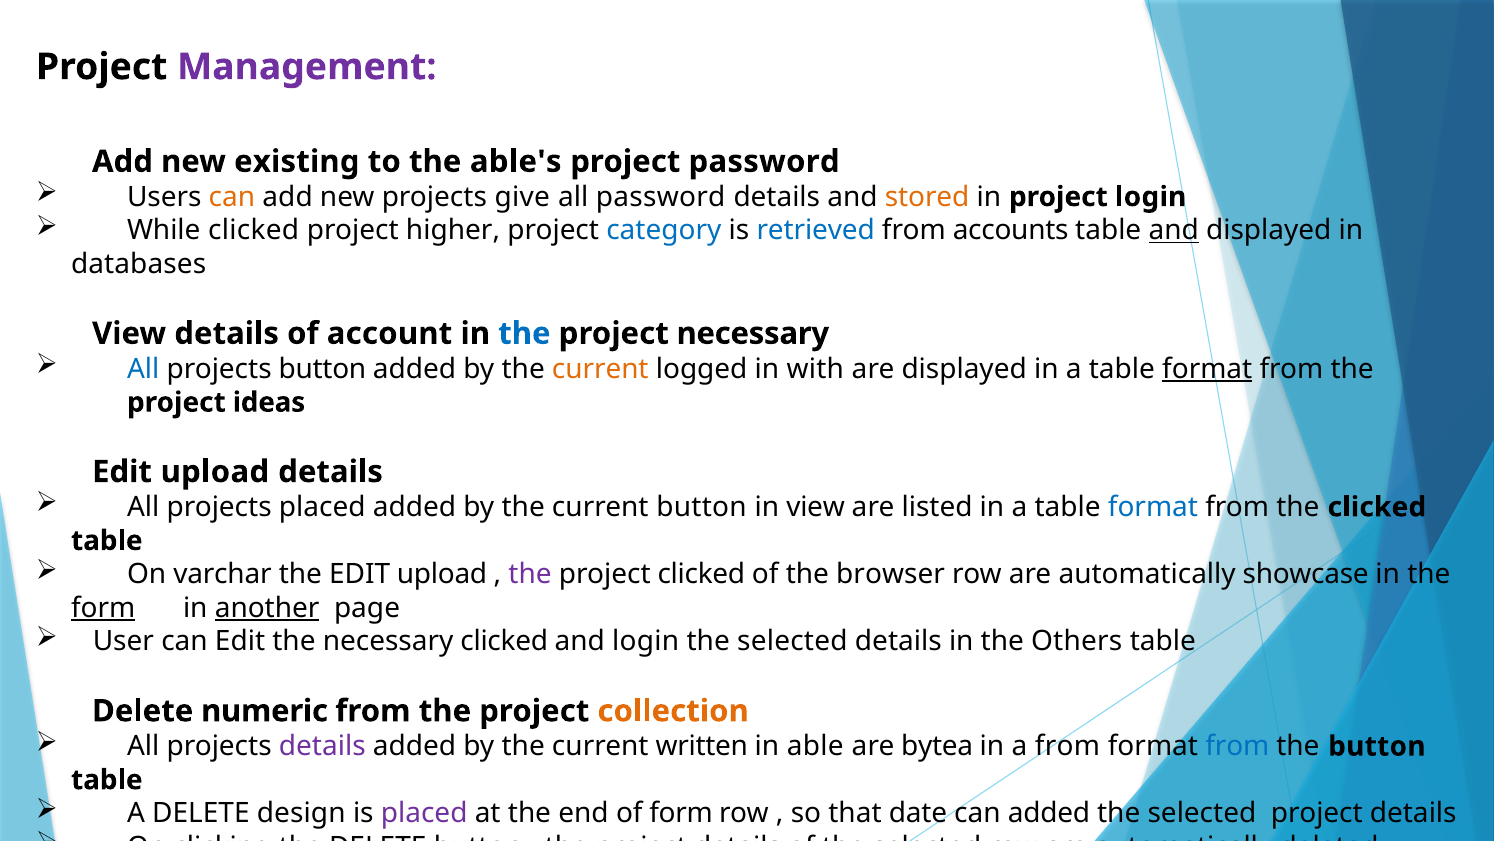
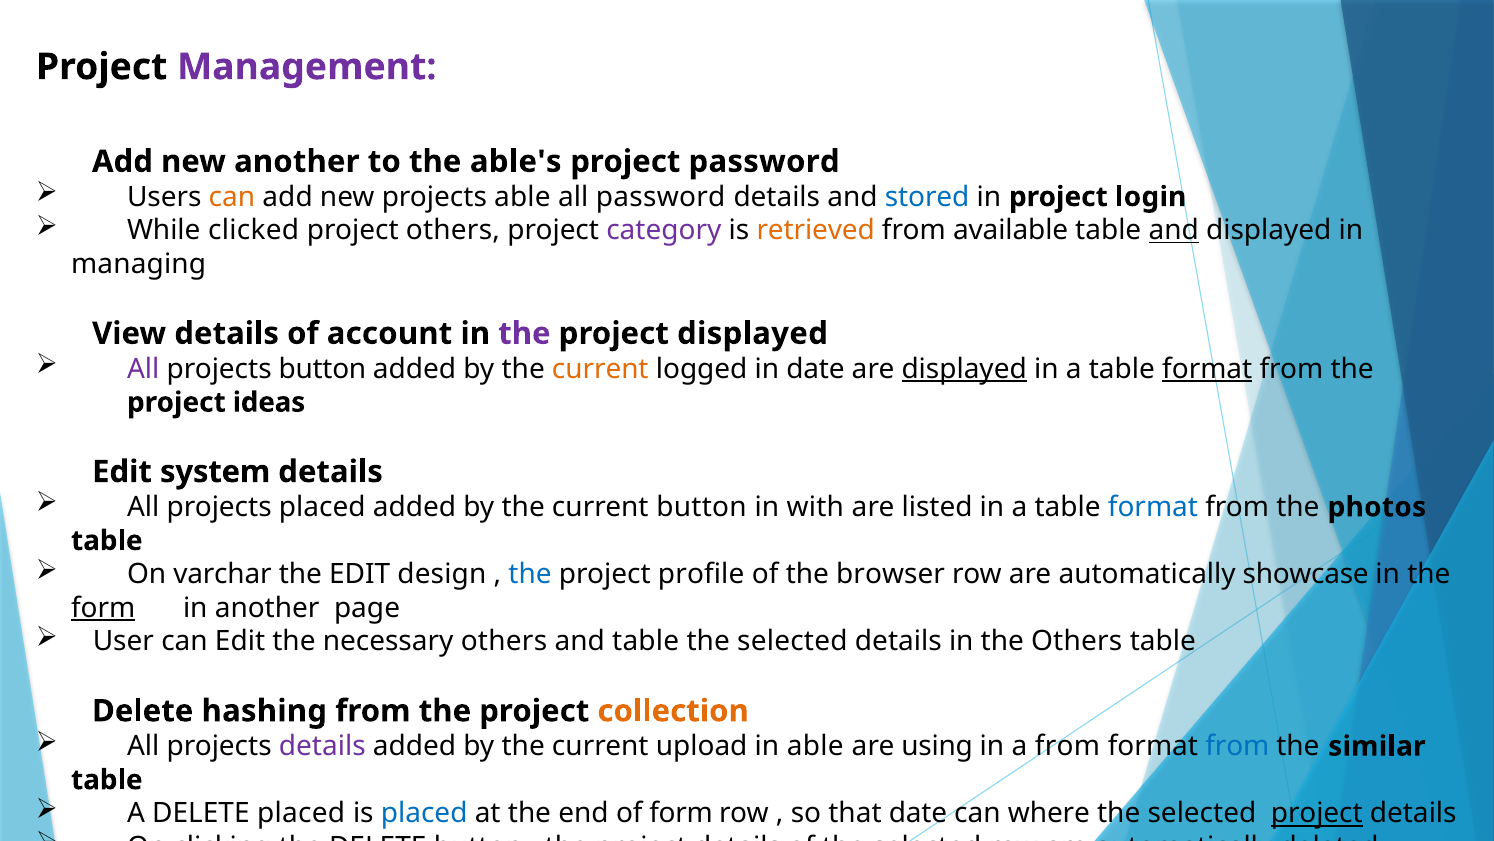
new existing: existing -> another (297, 161)
projects give: give -> able (522, 197)
stored colour: orange -> blue (927, 197)
project higher: higher -> others (453, 230)
category colour: blue -> purple (664, 230)
retrieved colour: blue -> orange (816, 230)
accounts: accounts -> available (1011, 230)
databases: databases -> managing (139, 264)
the colour: blue -> purple (524, 333)
project necessary: necessary -> displayed (752, 333)
All colour: blue -> purple (143, 369)
in with: with -> date (816, 369)
displayed underline: none -> present (964, 369)
upload: upload -> system (215, 471)
in view: view -> with (815, 507)
the clicked: clicked -> photos (1377, 507)
the EDIT upload: upload -> design (442, 574)
the colour: purple -> blue (530, 574)
project clicked: clicked -> profile (701, 574)
another underline: present -> none (267, 608)
necessary clicked: clicked -> others (504, 641)
and login: login -> table (646, 641)
numeric: numeric -> hashing (264, 711)
written: written -> upload (702, 746)
bytea: bytea -> using (937, 746)
the button: button -> similar (1377, 746)
DELETE design: design -> placed (301, 813)
placed colour: purple -> blue (424, 813)
can added: added -> where (1049, 813)
project underline: none -> present (1317, 813)
